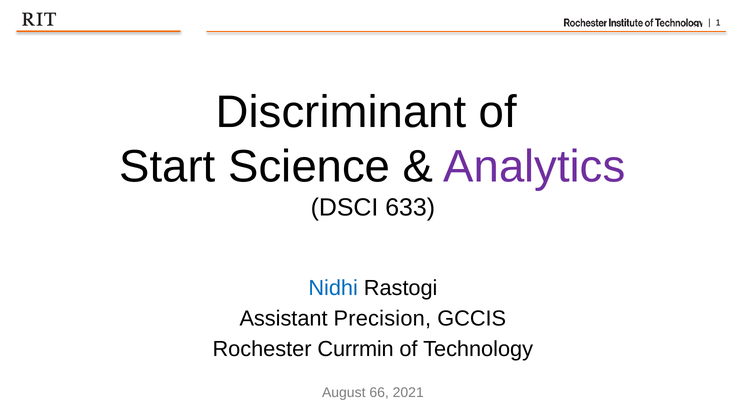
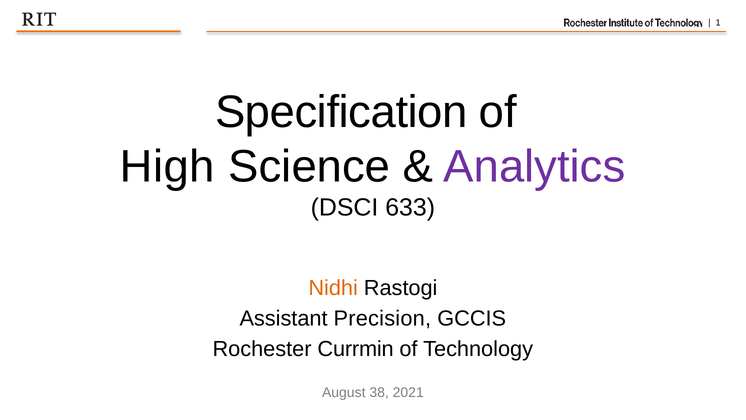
Discriminant: Discriminant -> Specification (341, 112)
Start: Start -> High (167, 167)
Nidhi colour: blue -> orange (333, 288)
66: 66 -> 38 (379, 392)
